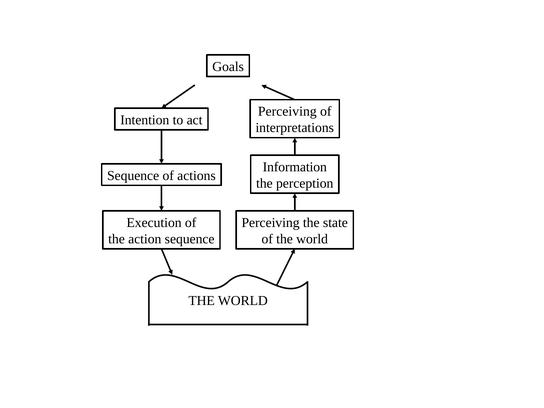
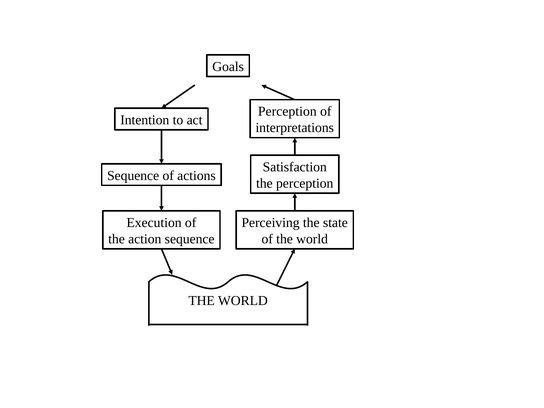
Perceiving: Perceiving -> Perception (287, 112)
Information: Information -> Satisfaction (295, 167)
